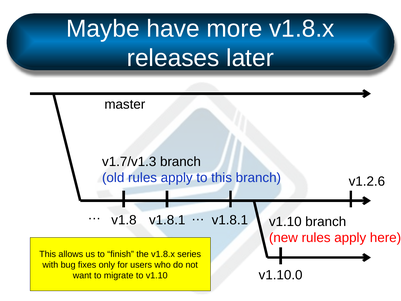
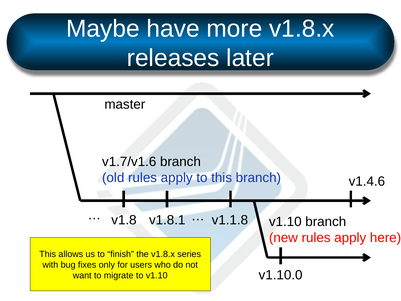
v1.7/v1.3: v1.7/v1.3 -> v1.7/v1.6 (129, 162)
v1.2.6: v1.2.6 -> v1.4.6 (367, 181)
v1.8.1 v1.8.1: v1.8.1 -> v1.1.8 (230, 220)
